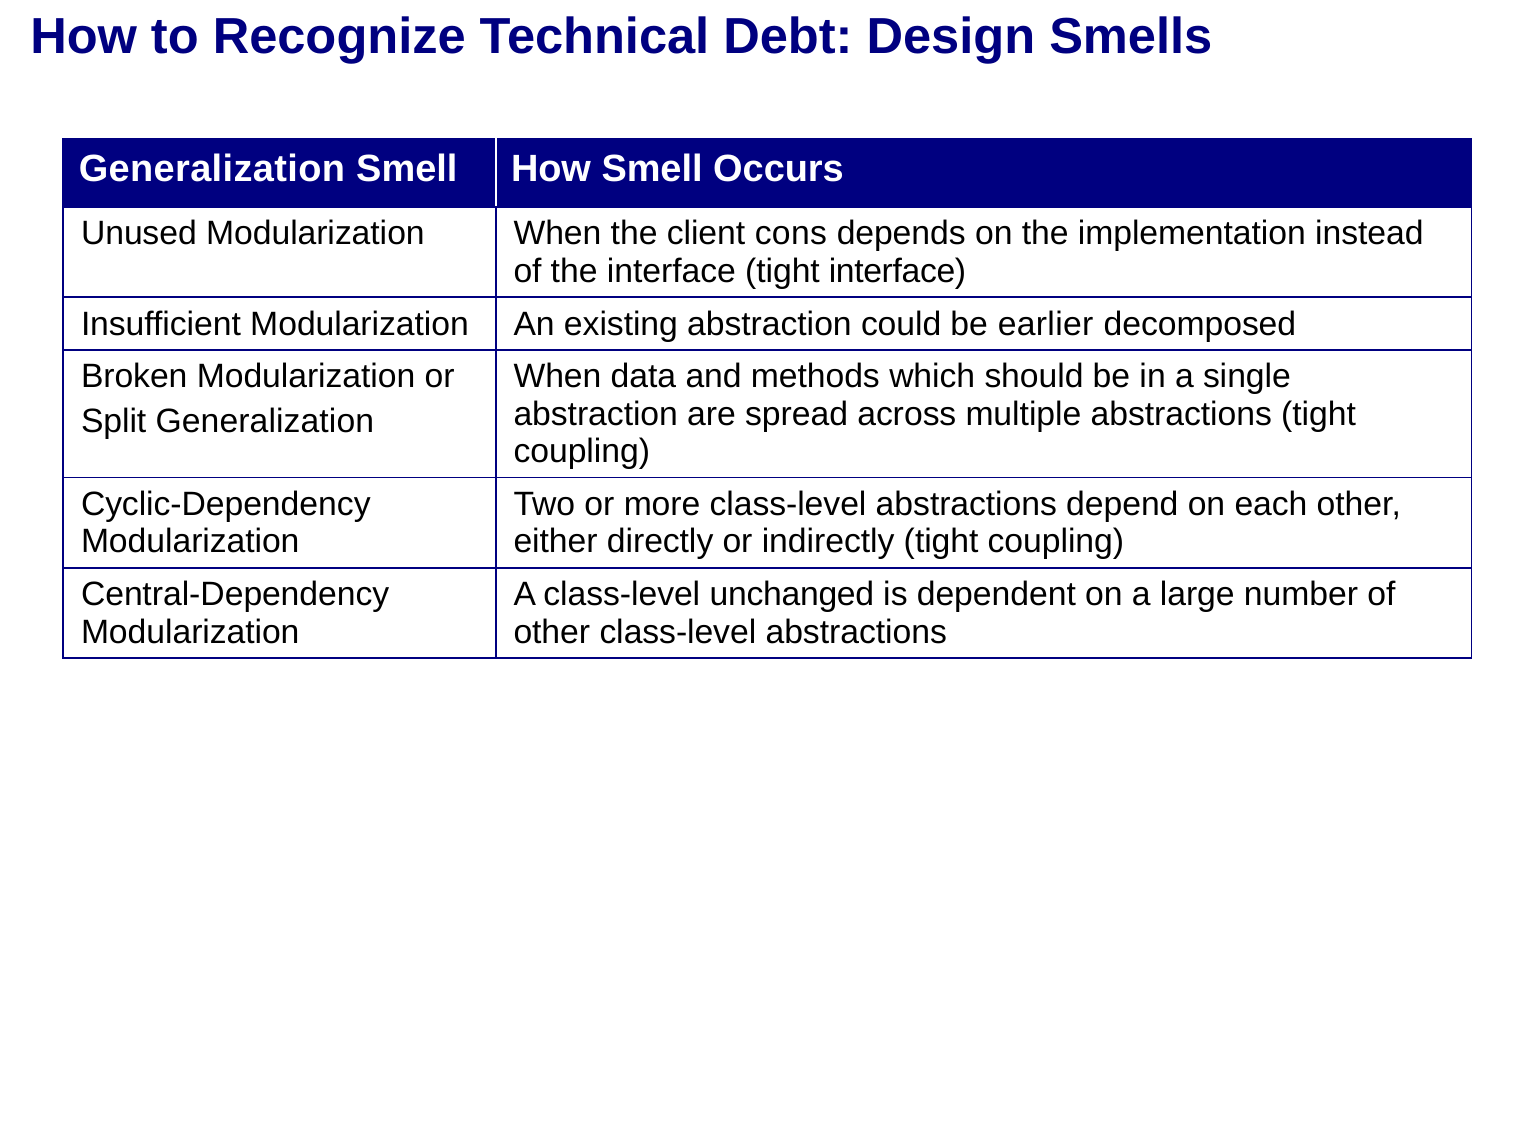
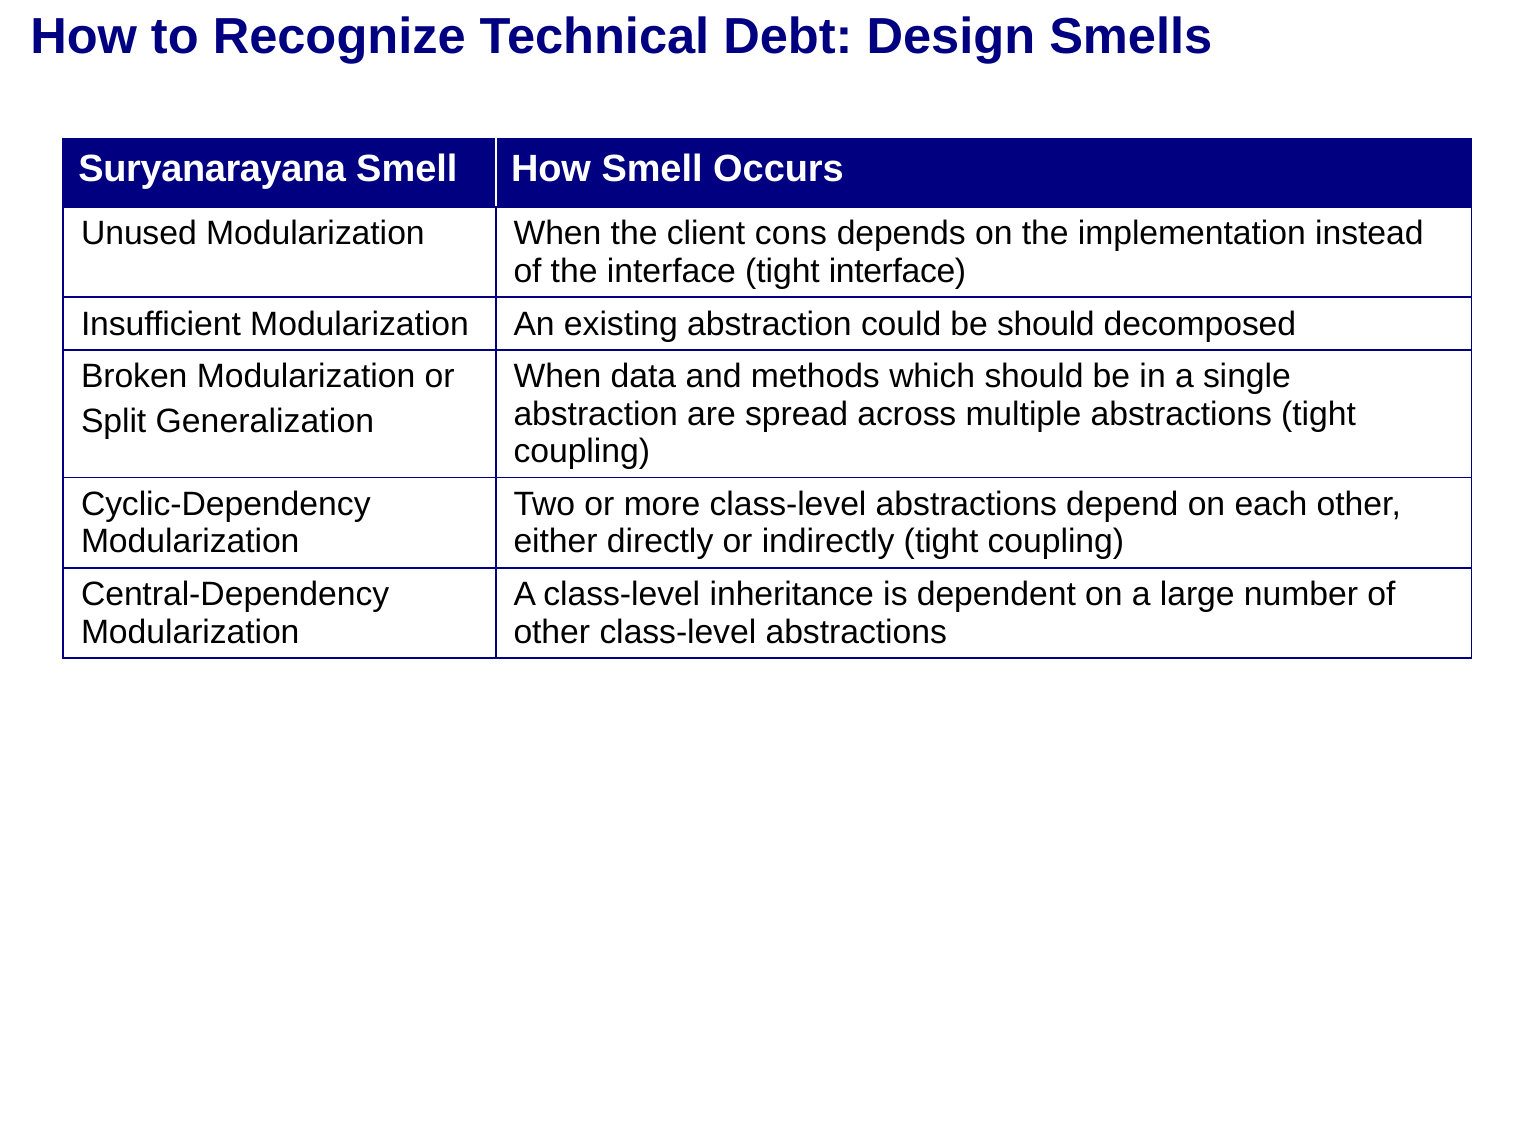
Generalization: Generalization -> Suryanarayana (212, 169)
be earlier: earlier -> should (1046, 324)
unchanged: unchanged -> inheritance (792, 594)
